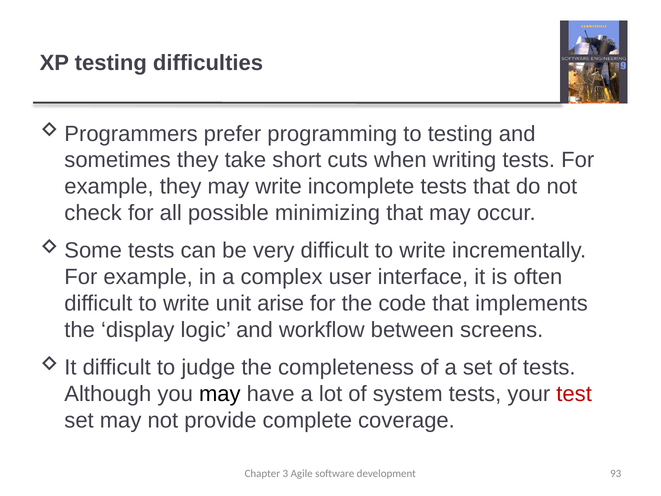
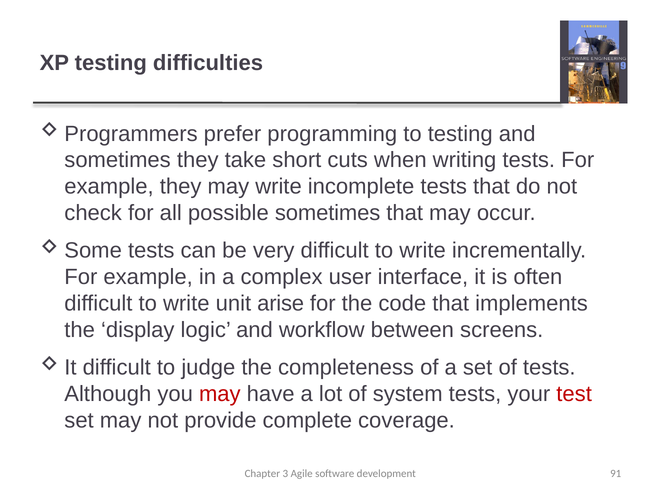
possible minimizing: minimizing -> sometimes (328, 213)
may colour: black -> red (220, 394)
93: 93 -> 91 (616, 473)
